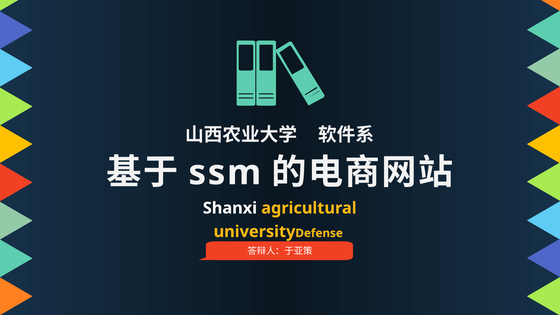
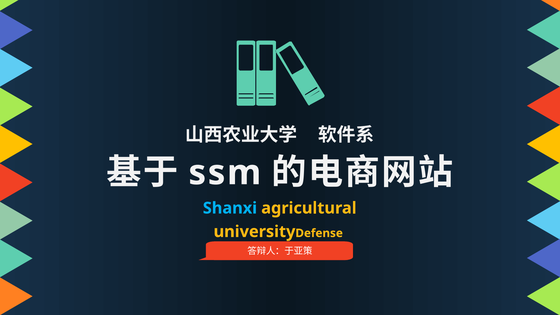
Shanxi colour: white -> light blue (230, 208)
